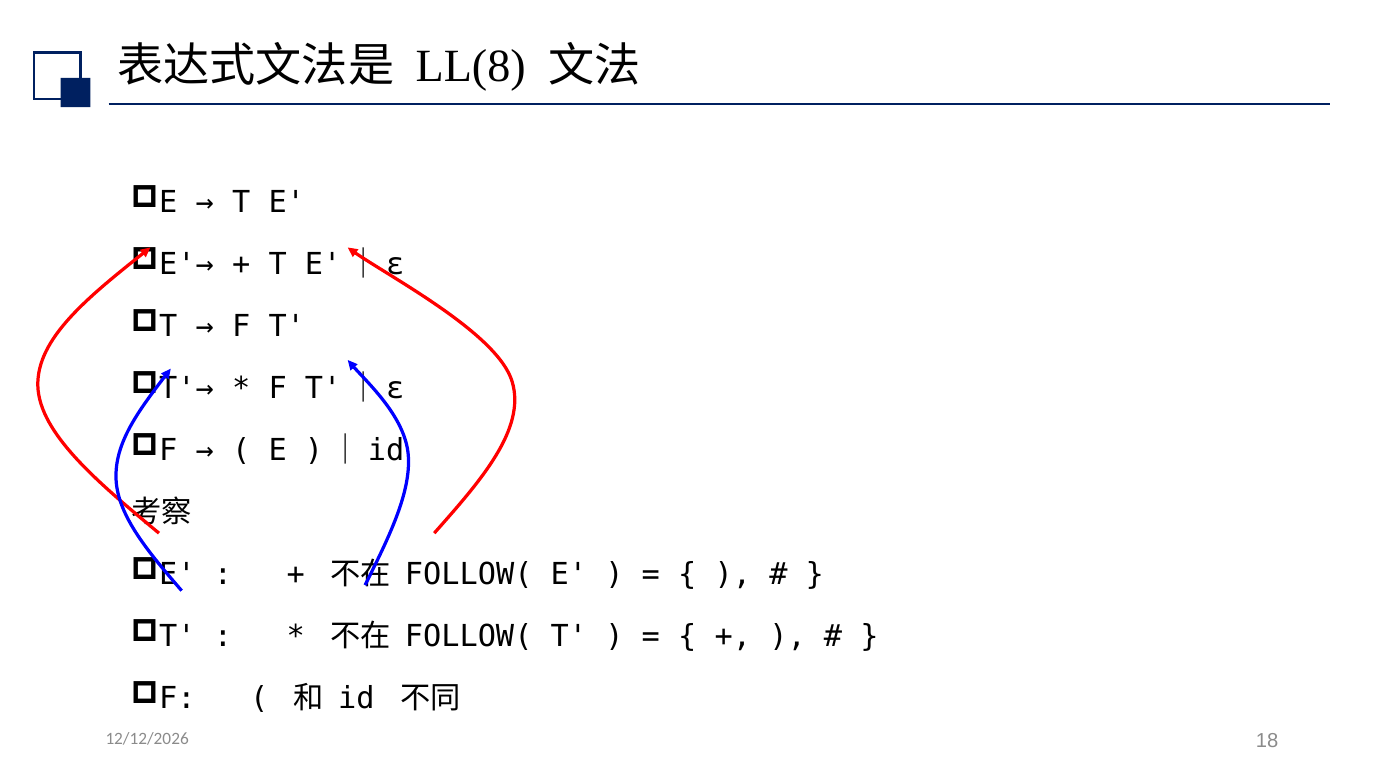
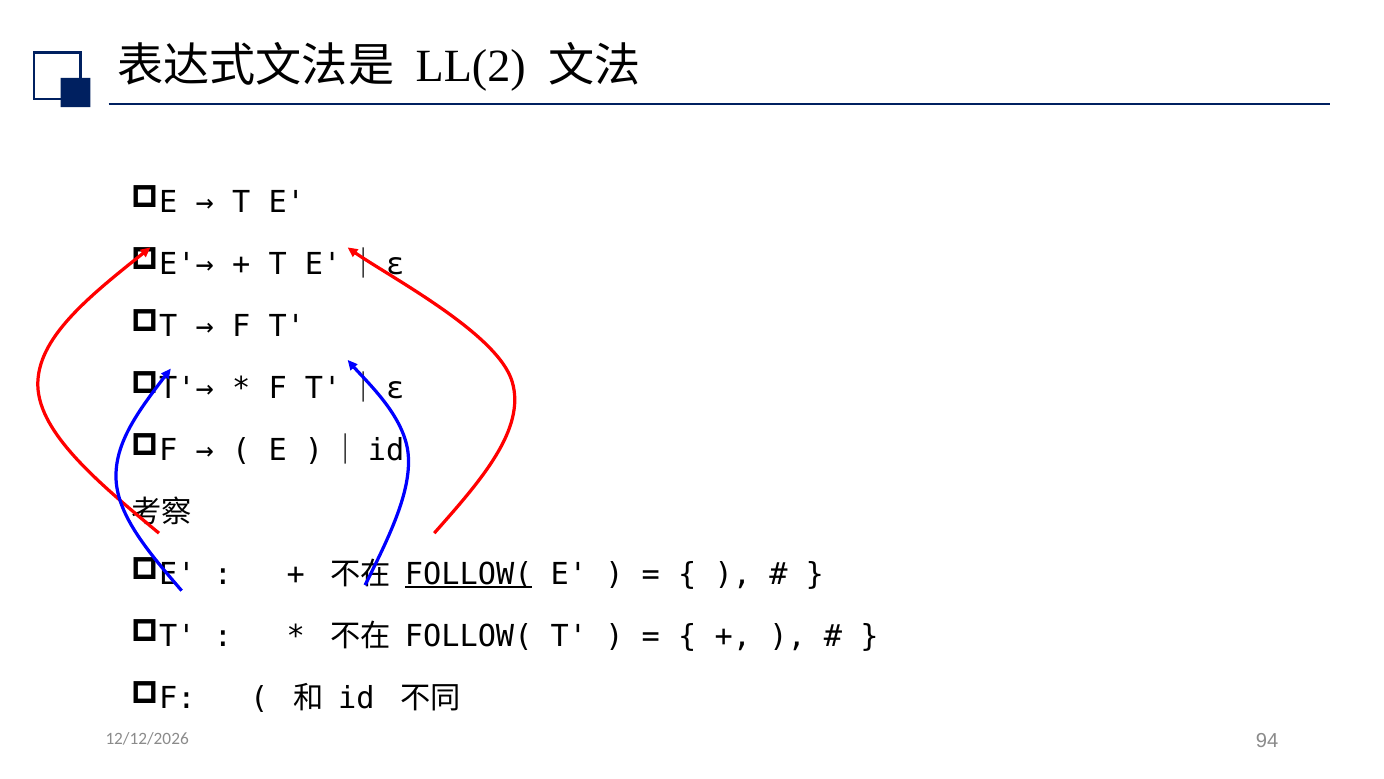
LL(8: LL(8 -> LL(2 (471, 66)
FOLLOW( underline: none -> present (469, 574)
18: 18 -> 94 (1267, 740)
